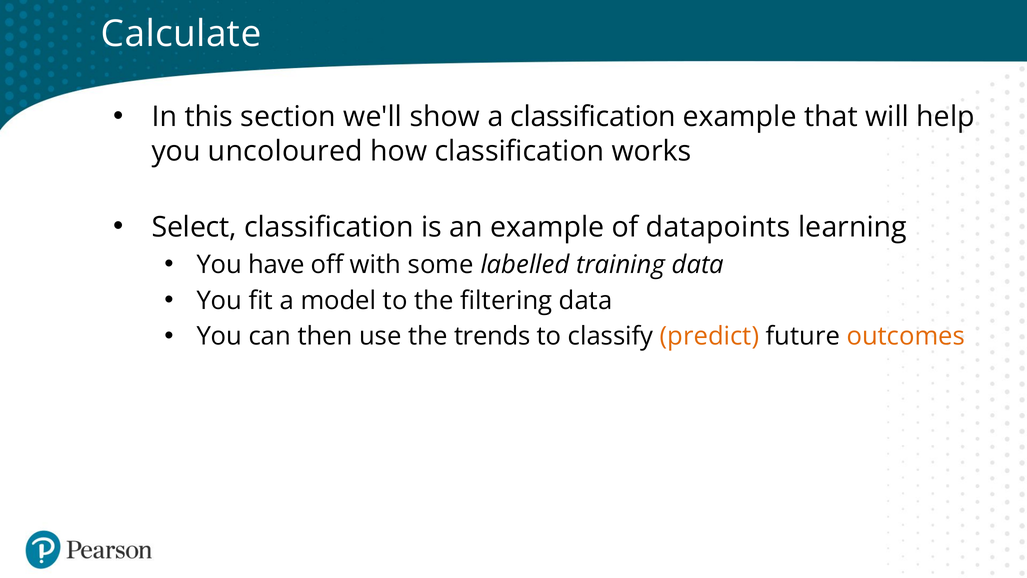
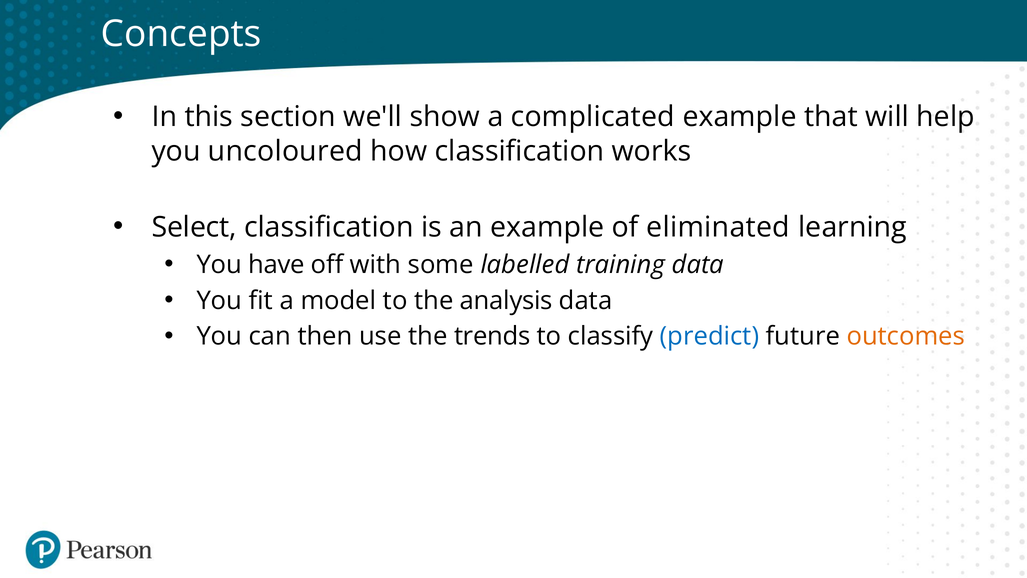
Calculate: Calculate -> Concepts (181, 34)
a classification: classification -> complicated (593, 117)
datapoints: datapoints -> eliminated (718, 227)
filtering: filtering -> analysis (506, 300)
predict colour: orange -> blue (710, 336)
